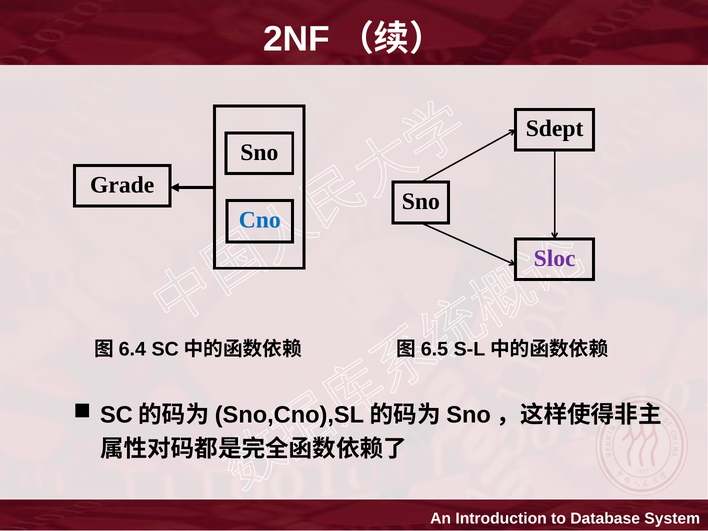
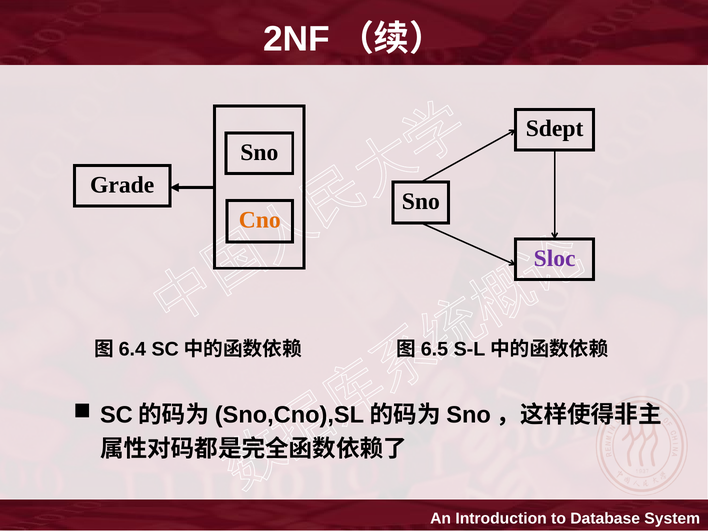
Cno colour: blue -> orange (260, 220)
